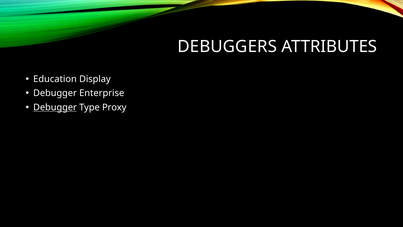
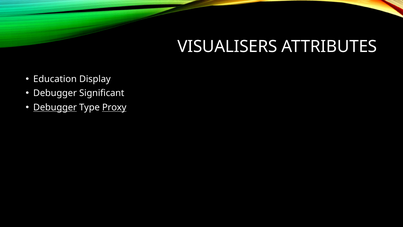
DEBUGGERS: DEBUGGERS -> VISUALISERS (227, 47)
Enterprise: Enterprise -> Significant (102, 93)
Proxy underline: none -> present (114, 107)
